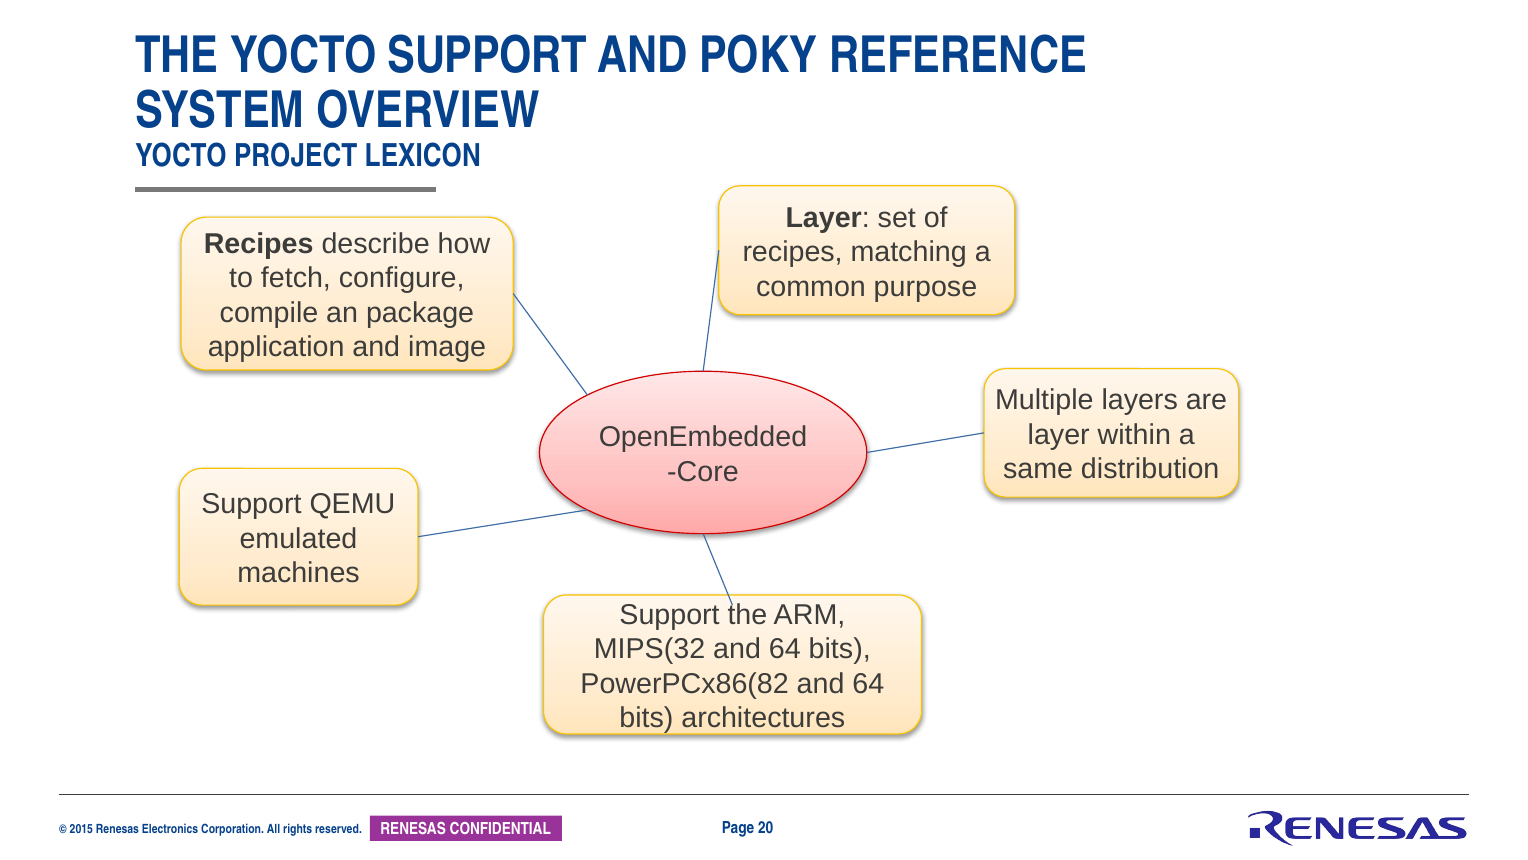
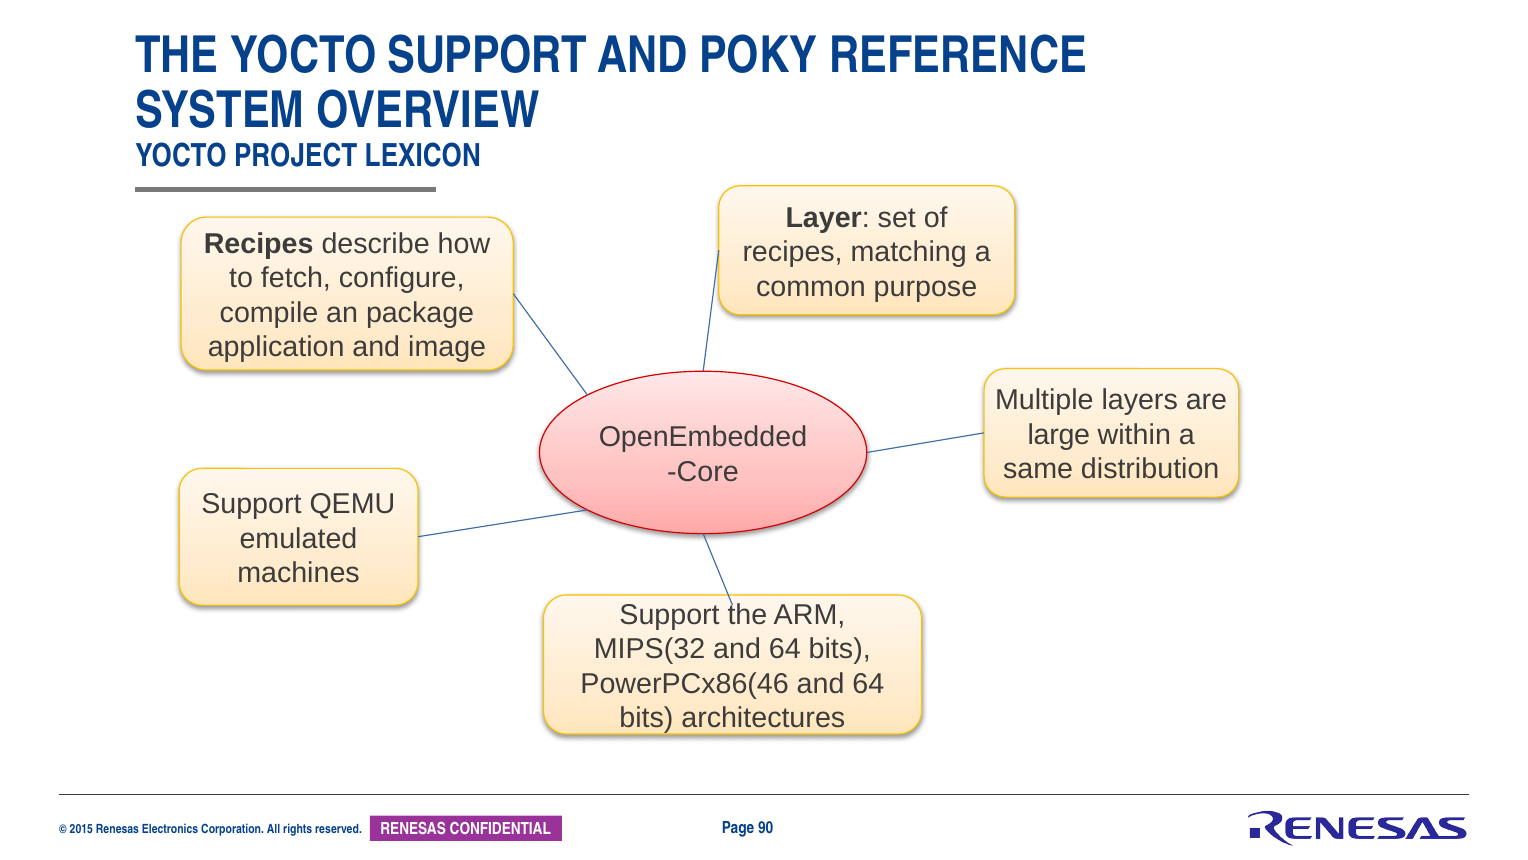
layer: layer -> large (1059, 435)
PowerPCx86(82: PowerPCx86(82 -> PowerPCx86(46 (685, 683)
20: 20 -> 90 (766, 827)
